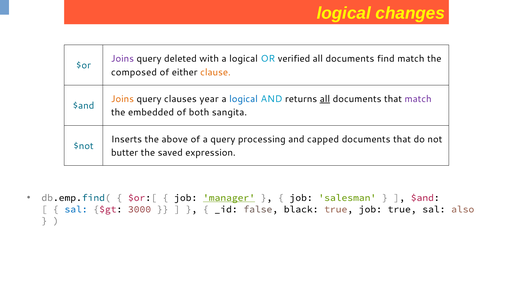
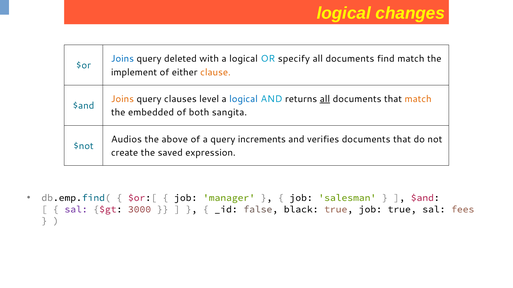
Joins colour: purple -> blue (122, 59)
verified: verified -> specify (294, 59)
composed: composed -> implement (134, 72)
year: year -> level (209, 99)
match colour: purple -> orange (418, 99)
Inserts: Inserts -> Audios (126, 139)
processing: processing -> increments (262, 139)
capped: capped -> verifies (323, 139)
butter: butter -> create (125, 153)
manager underline: present -> none (229, 198)
sal colour: blue -> purple (76, 210)
also: also -> fees (463, 210)
